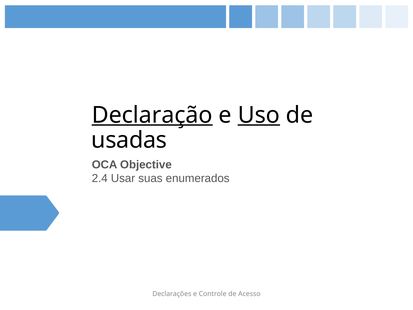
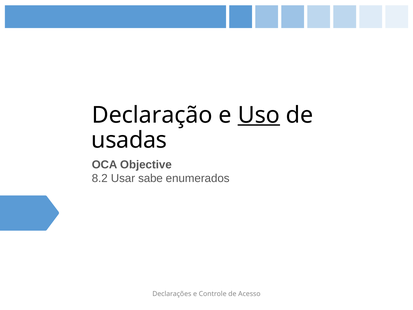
Declaração underline: present -> none (152, 115)
2.4: 2.4 -> 8.2 (100, 178)
suas: suas -> sabe (150, 178)
